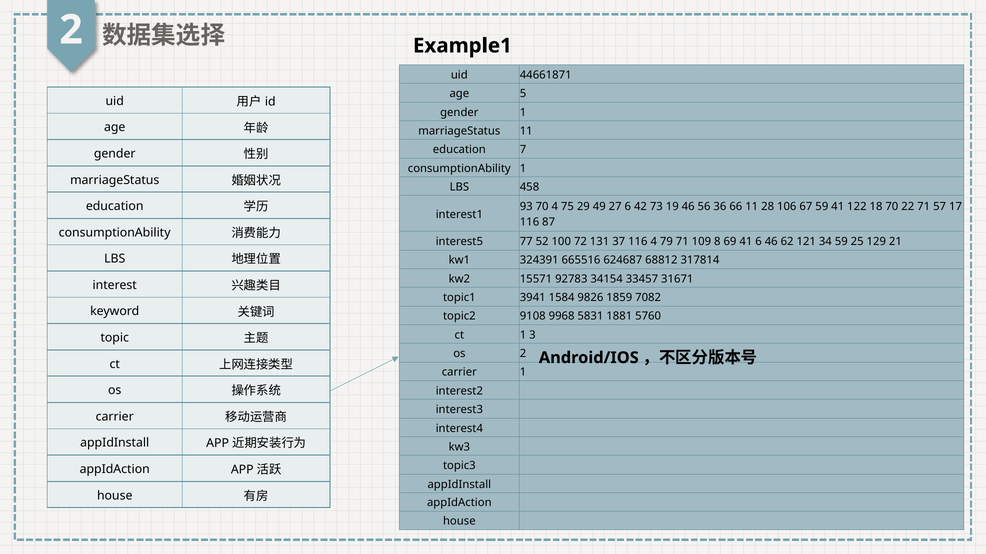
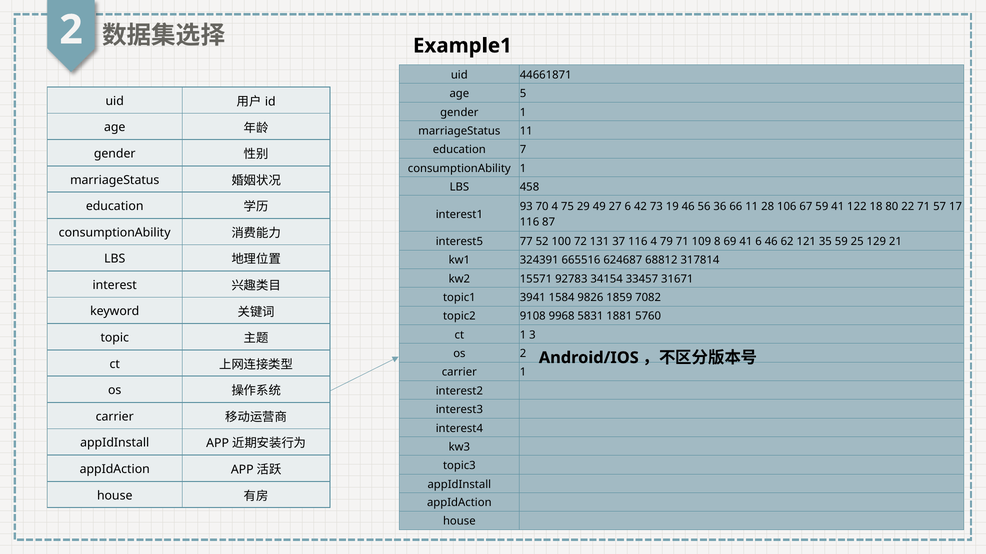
18 70: 70 -> 80 (892, 207)
34: 34 -> 35 (825, 242)
